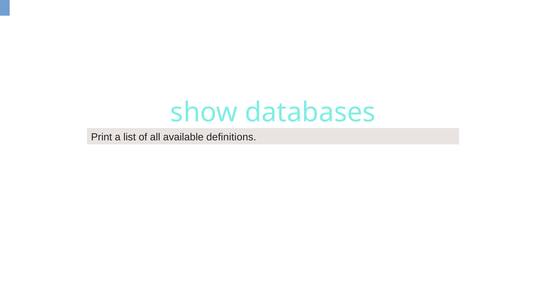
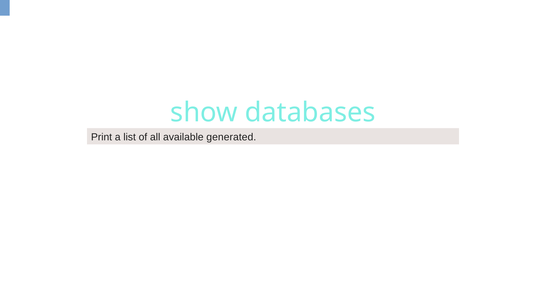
definitions: definitions -> generated (231, 137)
